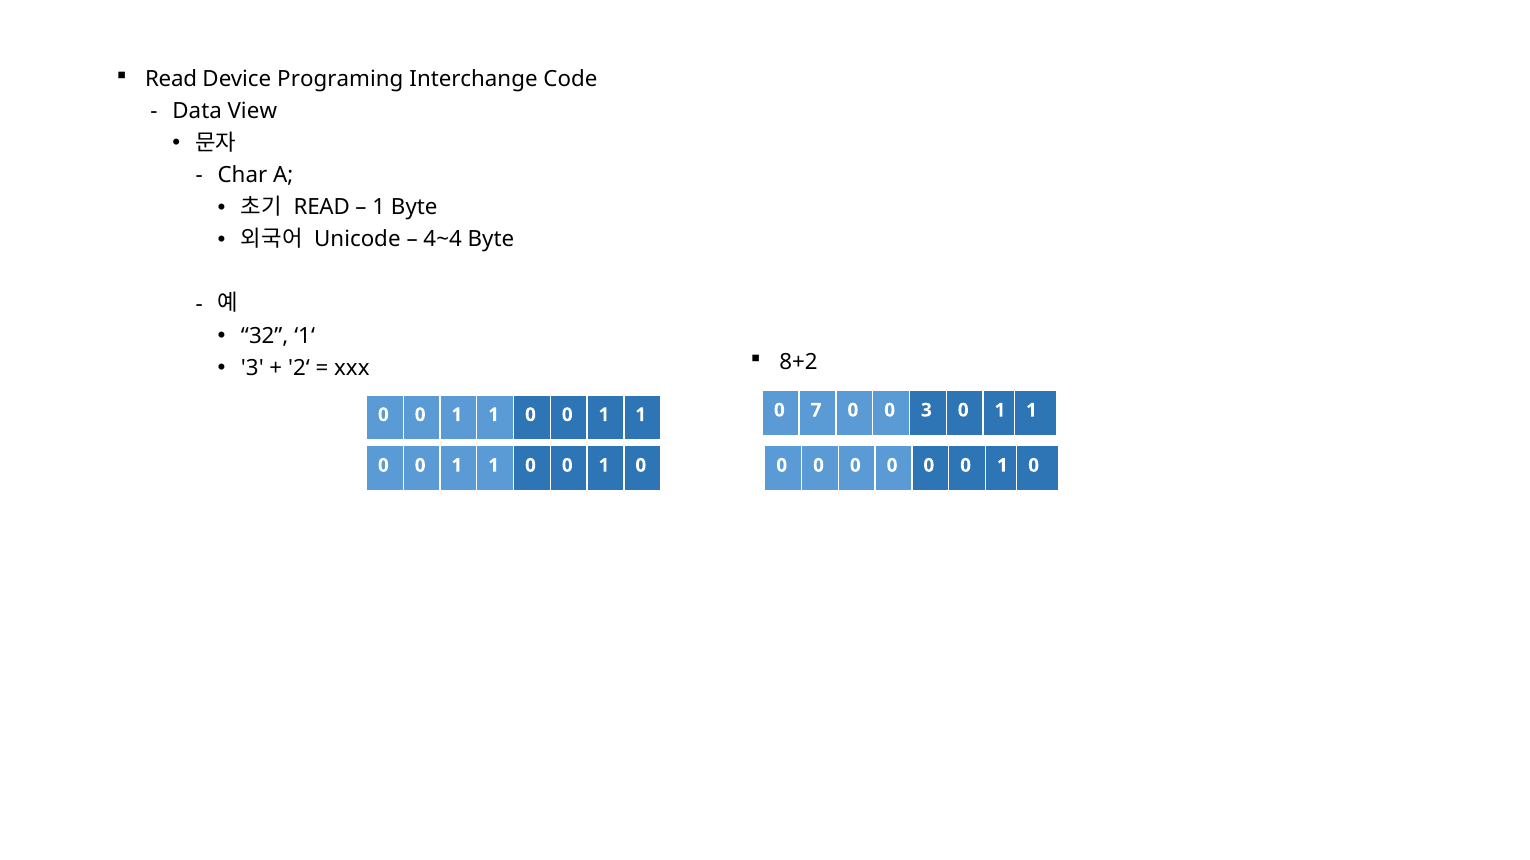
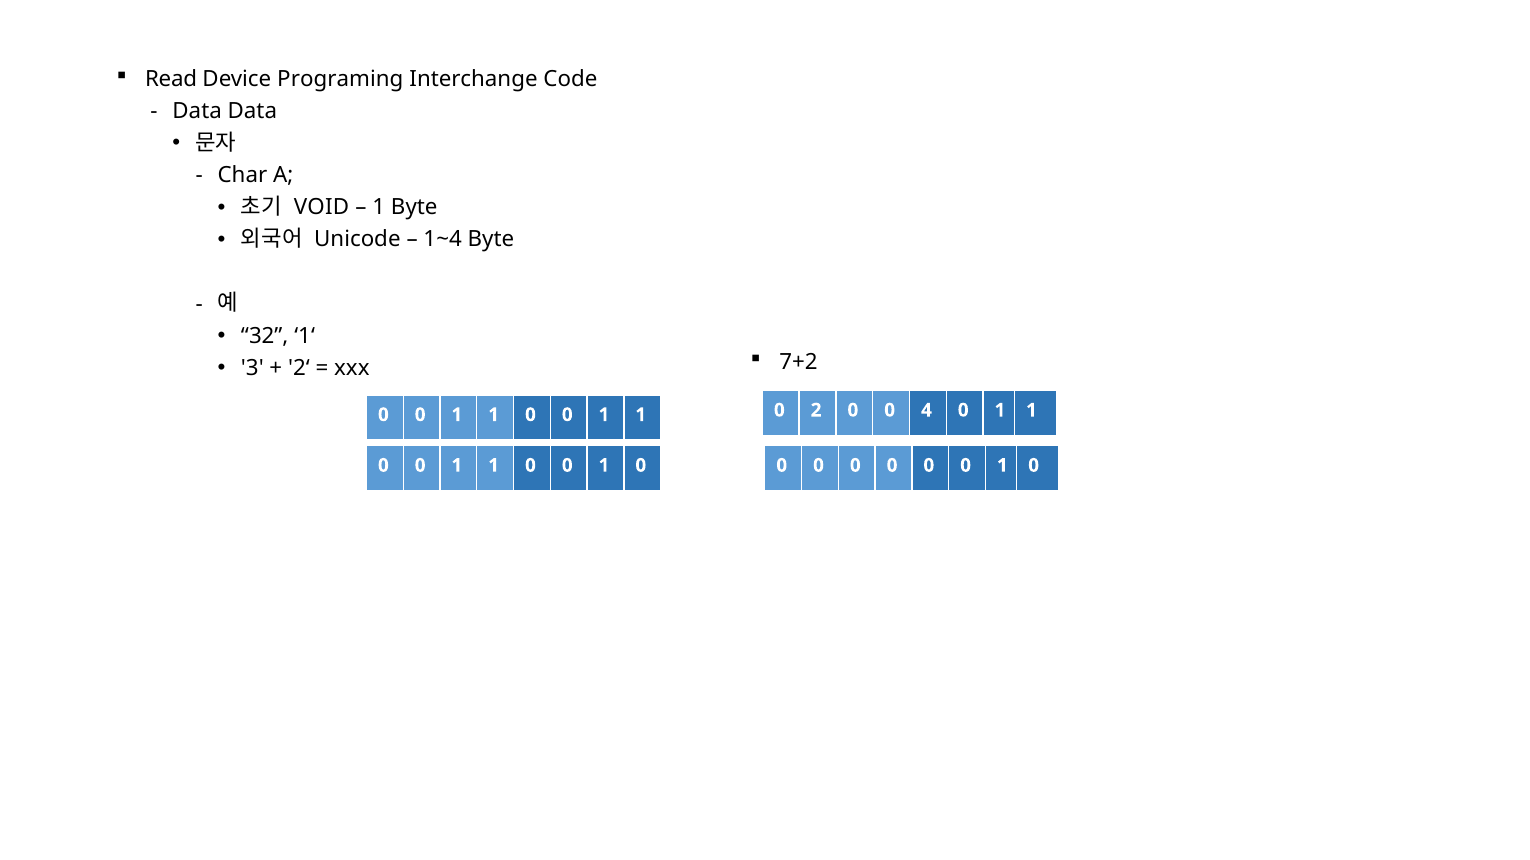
Data View: View -> Data (252, 111)
READ: READ -> VOID (322, 208)
4~4: 4~4 -> 1~4 (443, 240)
8+2: 8+2 -> 7+2 (799, 362)
7: 7 -> 2 (816, 410)
0 3: 3 -> 4 (926, 410)
